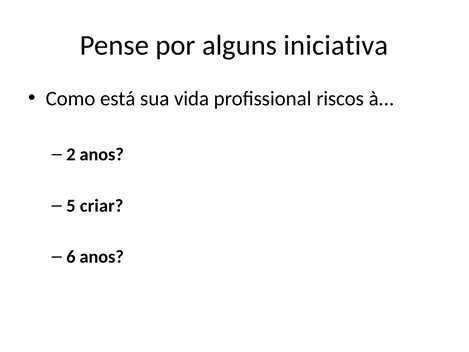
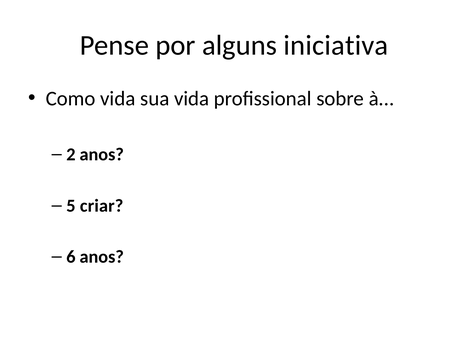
Como está: está -> vida (118, 98)
riscos: riscos -> sobre (340, 98)
